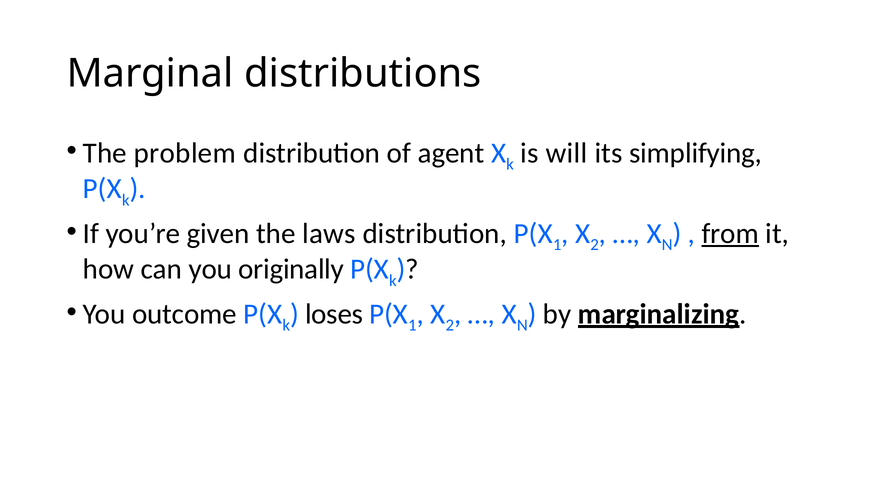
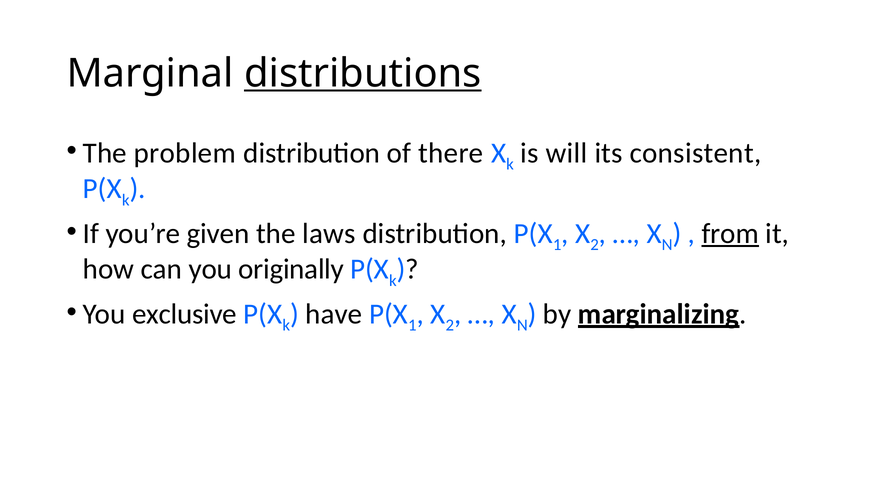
distributions underline: none -> present (363, 73)
agent: agent -> there (451, 153)
simplifying: simplifying -> consistent (695, 153)
outcome: outcome -> exclusive (184, 314)
loses: loses -> have (334, 314)
